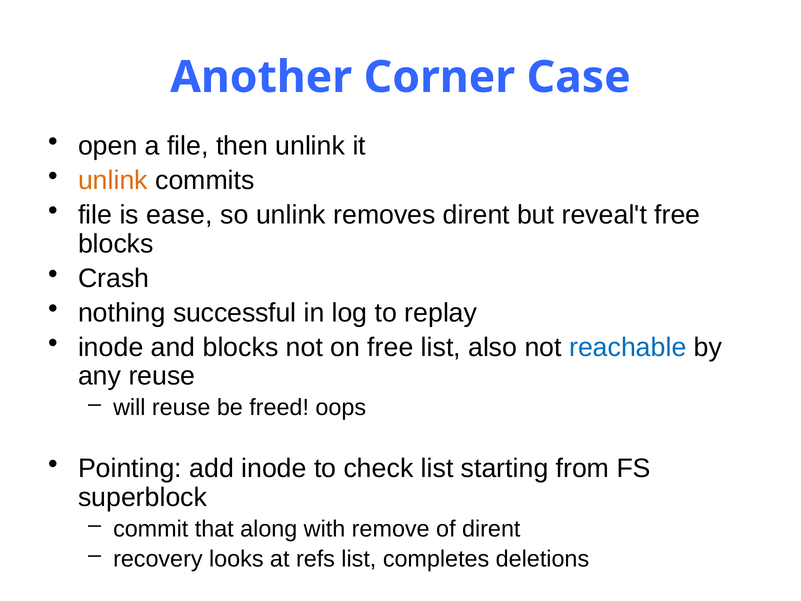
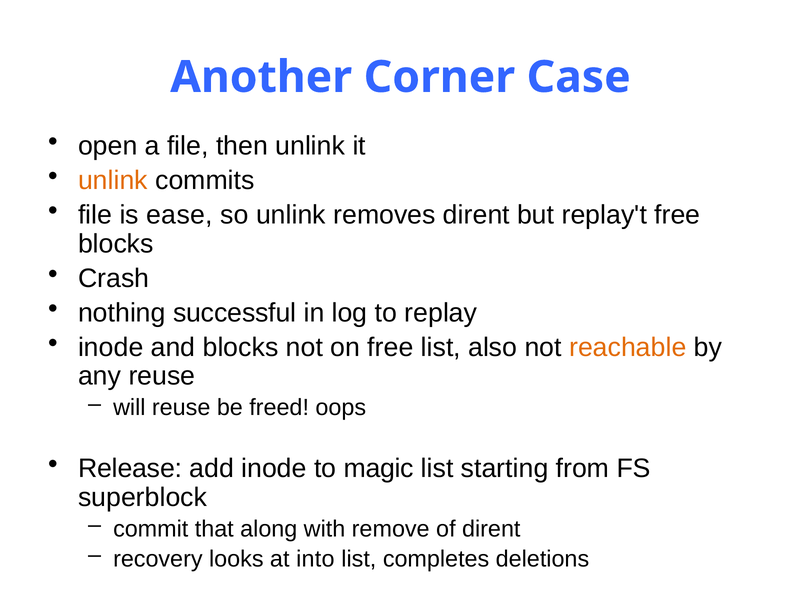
reveal't: reveal't -> replay't (604, 215)
reachable colour: blue -> orange (628, 347)
Pointing: Pointing -> Release (130, 468)
check: check -> magic (379, 468)
refs: refs -> into (315, 559)
